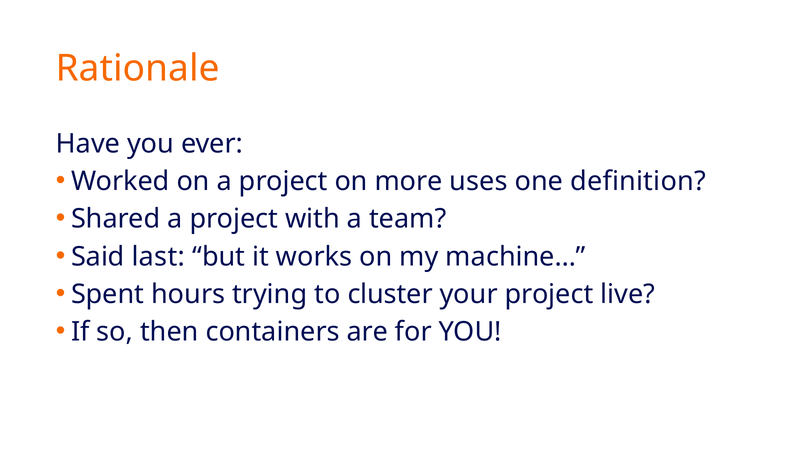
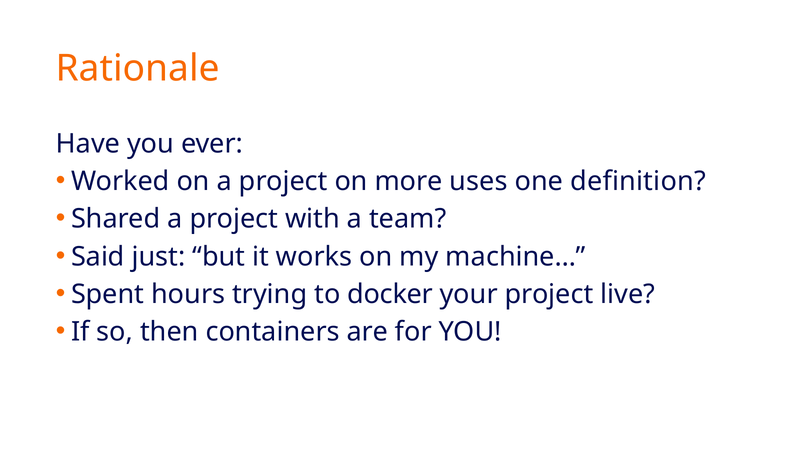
last: last -> just (158, 256)
cluster: cluster -> docker (390, 294)
